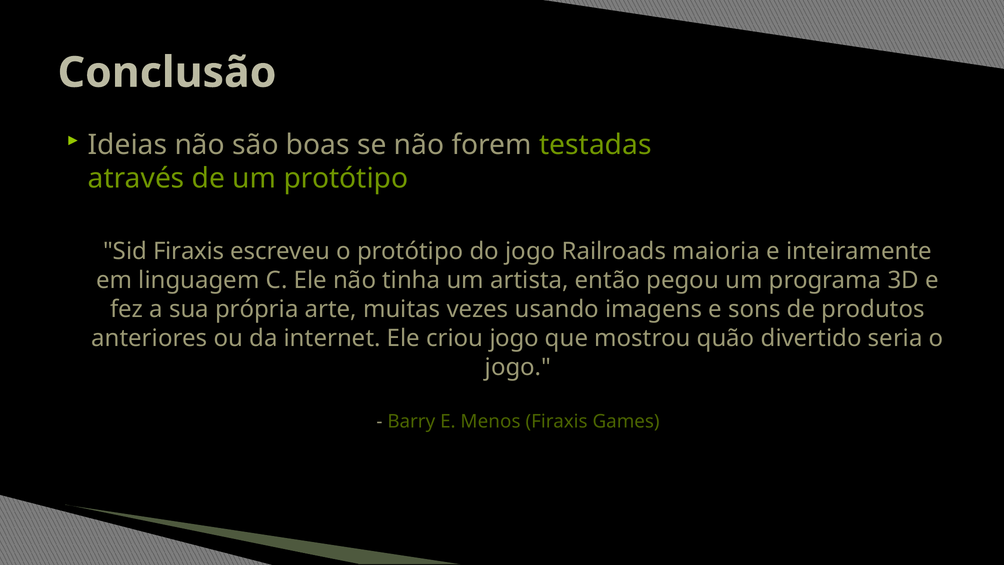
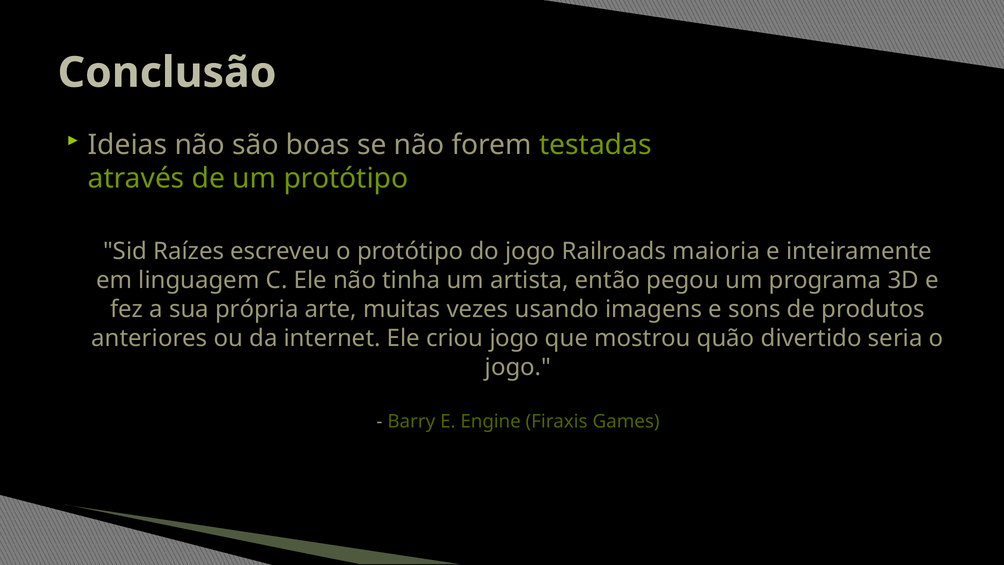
Sid Firaxis: Firaxis -> Raízes (189, 251)
Menos: Menos -> Engine (491, 421)
